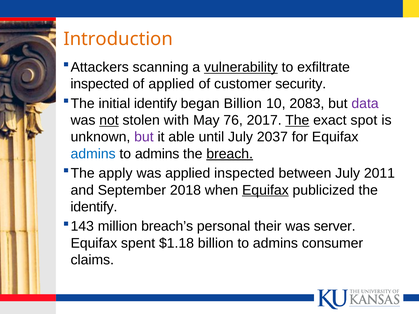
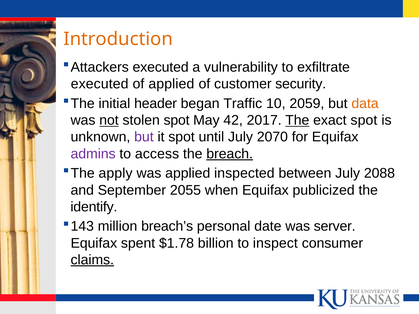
scanning: scanning -> executed (161, 67)
vulnerability underline: present -> none (241, 67)
inspected: inspected -> executed (100, 84)
initial identify: identify -> header (156, 104)
began Billion: Billion -> Traffic (243, 104)
2083: 2083 -> 2059 (307, 104)
data colour: purple -> orange (365, 104)
stolen with: with -> spot (177, 120)
76: 76 -> 42 (233, 120)
it able: able -> spot (182, 137)
2037: 2037 -> 2070 (272, 137)
admins colour: blue -> purple (93, 154)
admins: admins -> access (157, 154)
2011: 2011 -> 2088 (379, 173)
2018: 2018 -> 2055 (185, 190)
Equifax underline: present -> none (265, 190)
their: their -> date (268, 227)
$1.18: $1.18 -> $1.78 (176, 243)
billion to admins: admins -> inspect (275, 243)
claims underline: none -> present (92, 260)
